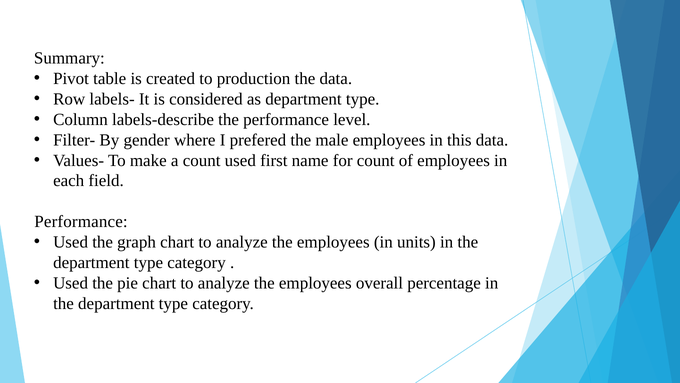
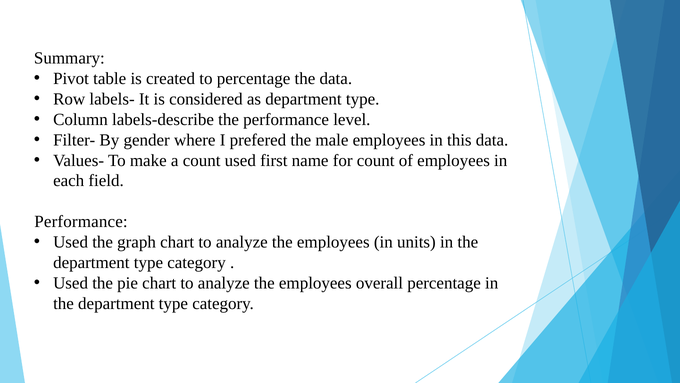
to production: production -> percentage (254, 79)
